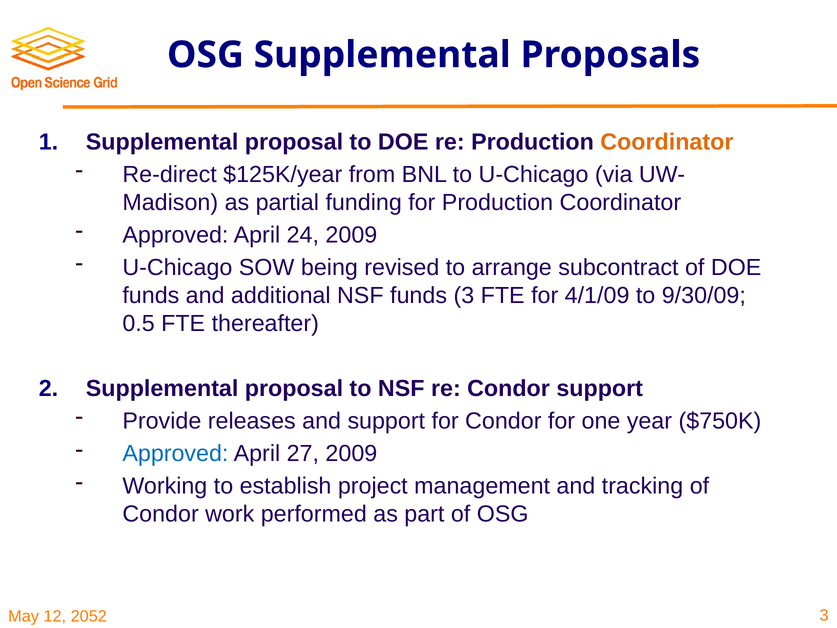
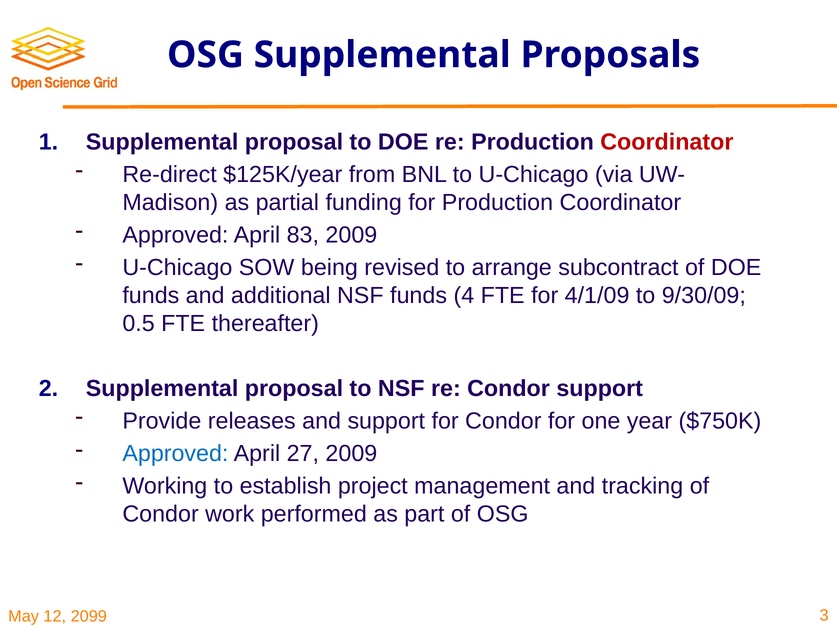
Coordinator colour: orange -> red (667, 142)
24: 24 -> 83 (303, 235)
funds 3: 3 -> 4 (464, 295)
2052: 2052 -> 2099 (89, 616)
